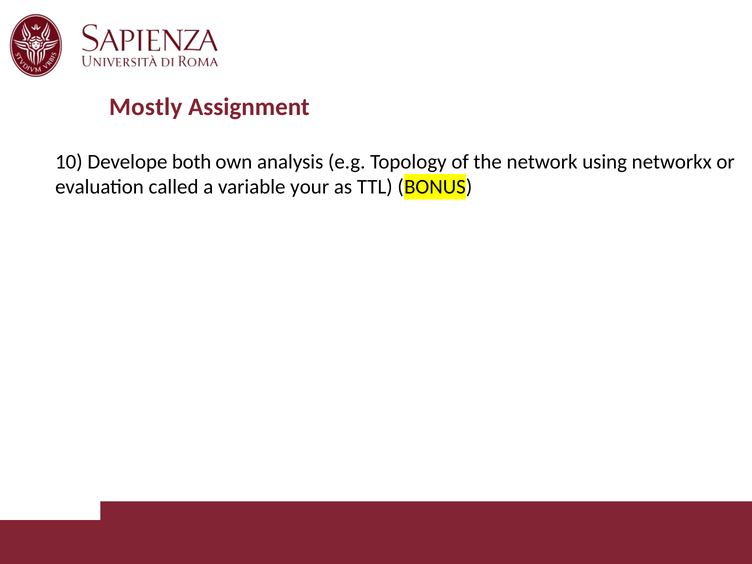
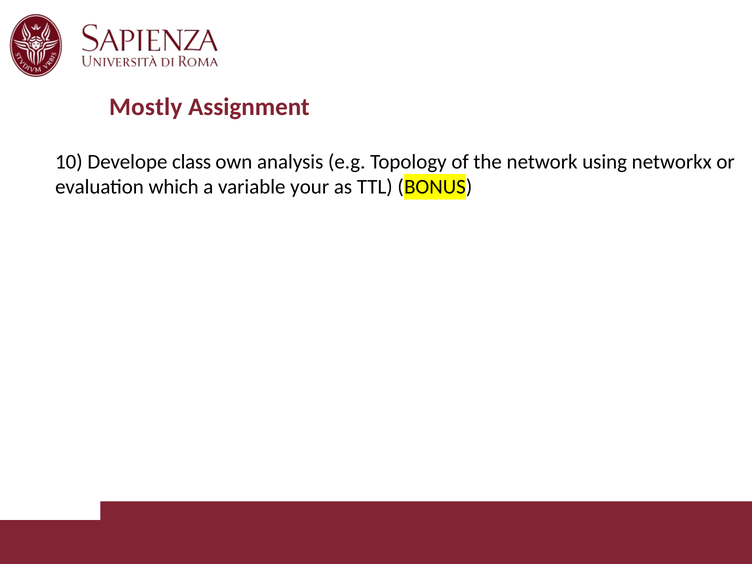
both: both -> class (192, 162)
called: called -> which (174, 187)
